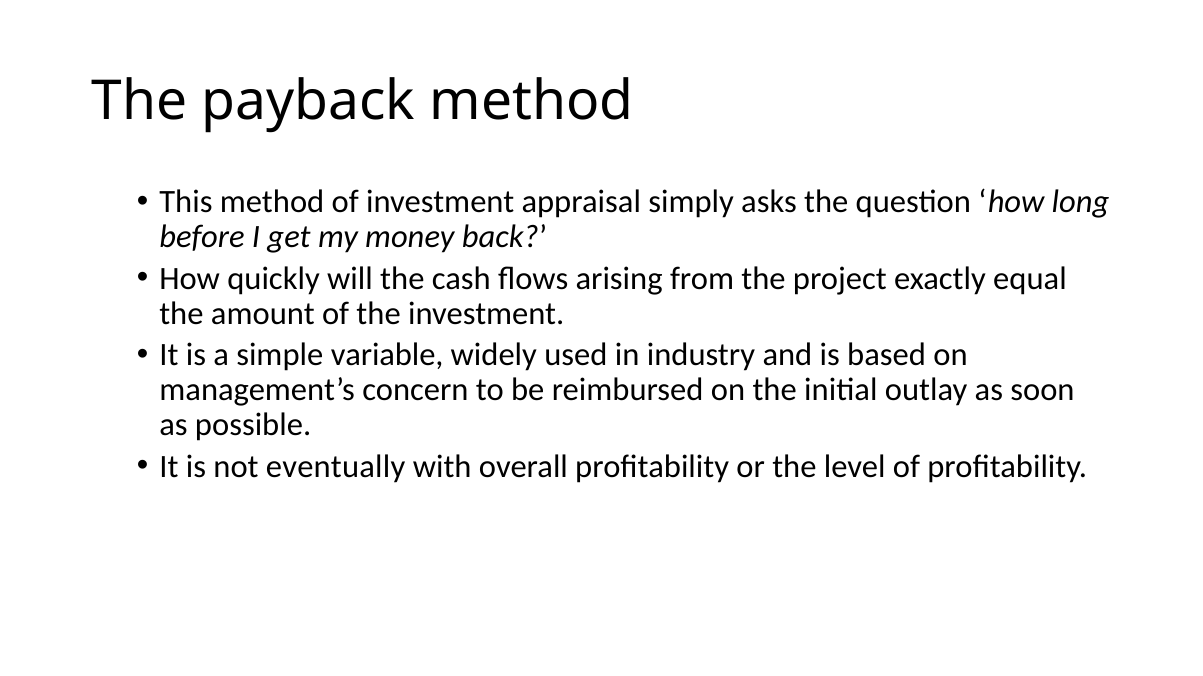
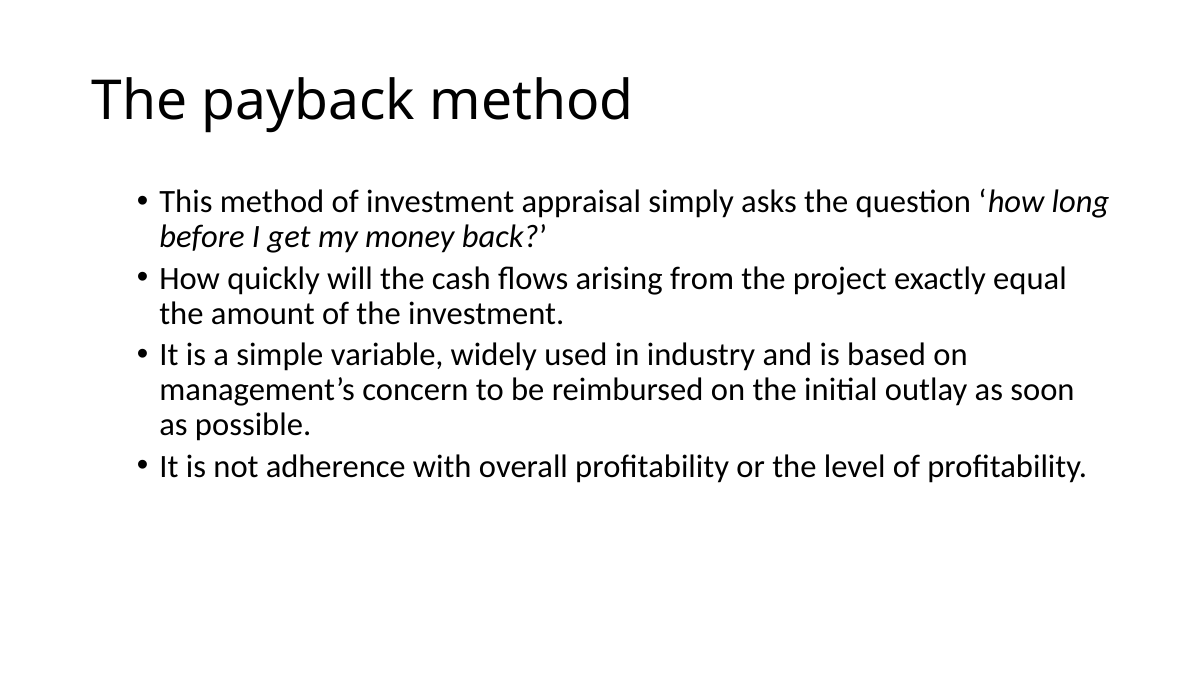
eventually: eventually -> adherence (336, 467)
